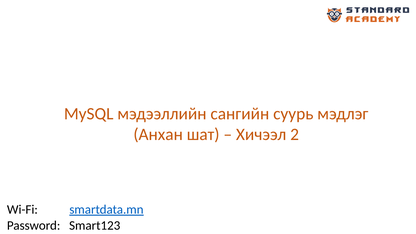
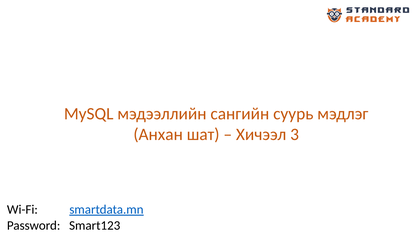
2: 2 -> 3 (295, 135)
